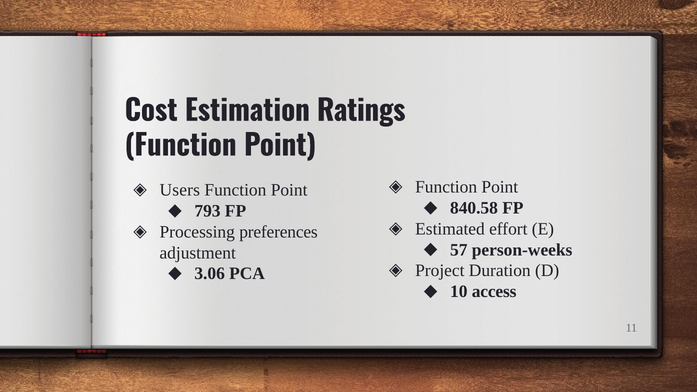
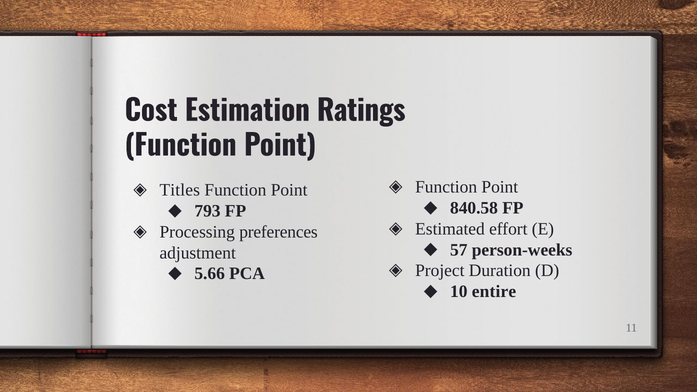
Users: Users -> Titles (180, 190)
3.06: 3.06 -> 5.66 (210, 274)
access: access -> entire (494, 292)
